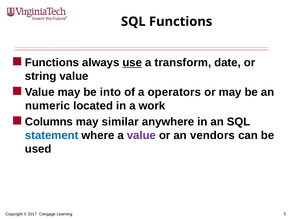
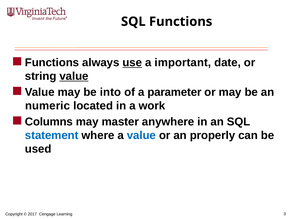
transform: transform -> important (183, 63)
value underline: none -> present (74, 76)
operators: operators -> parameter (174, 92)
similar: similar -> master (120, 122)
value colour: purple -> blue (141, 135)
vendors: vendors -> properly (212, 135)
